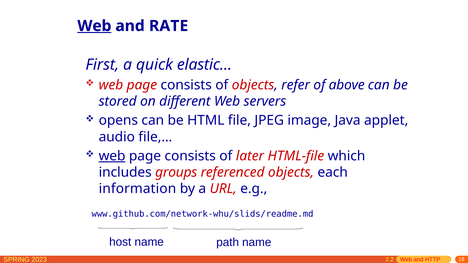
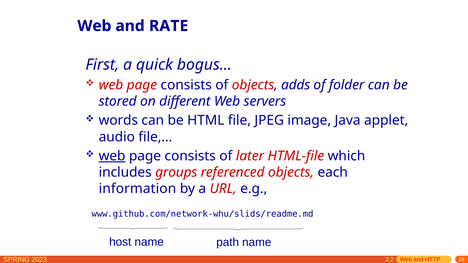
Web underline: present -> none (94, 26)
elastic…: elastic… -> bogus… (204, 65)
refer: refer -> adds (296, 85)
above: above -> folder (347, 85)
opens: opens -> words (118, 121)
